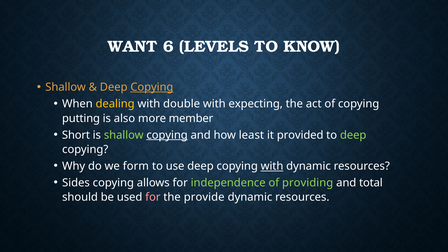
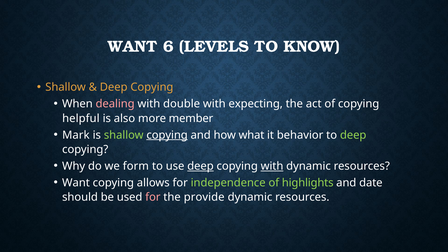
Copying underline: present -> none (152, 87)
dealing colour: yellow -> pink (115, 104)
putting: putting -> helpful (81, 118)
Short: Short -> Mark (76, 135)
least: least -> what (251, 135)
provided: provided -> behavior (300, 135)
deep underline: none -> present (200, 166)
Sides: Sides -> Want (76, 183)
providing: providing -> highlights (308, 183)
total: total -> date (371, 183)
